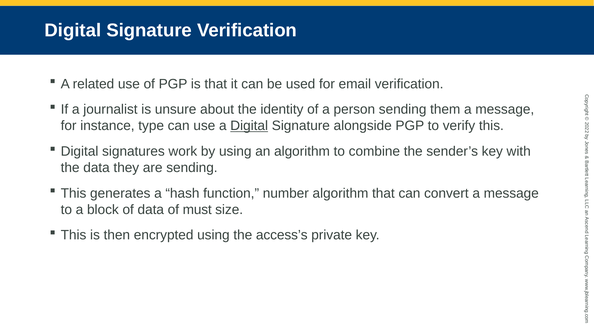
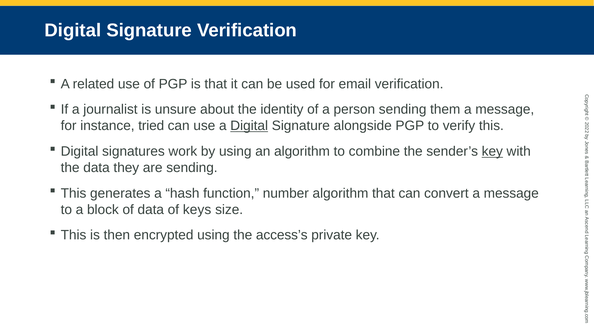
type: type -> tried (151, 126)
key underline: none -> present (492, 151)
must: must -> keys (197, 210)
